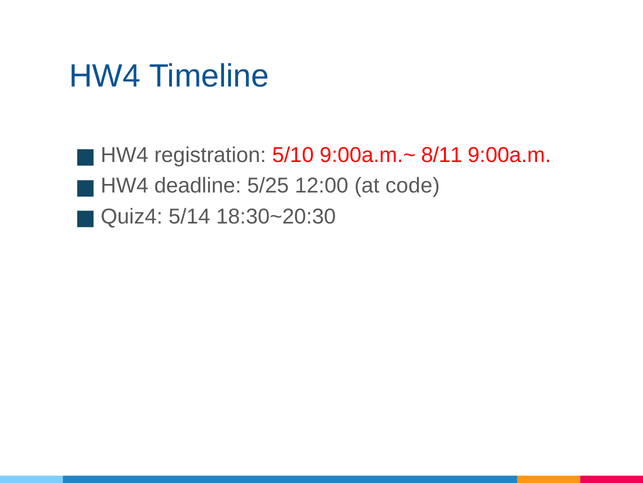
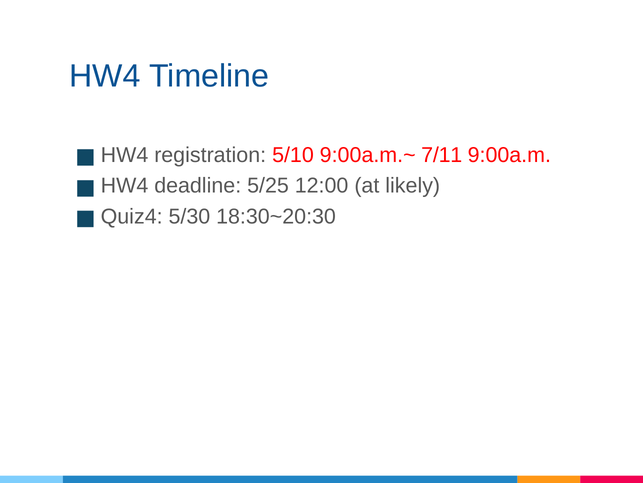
8/11: 8/11 -> 7/11 (442, 155)
code: code -> likely (413, 186)
5/14: 5/14 -> 5/30 (189, 216)
